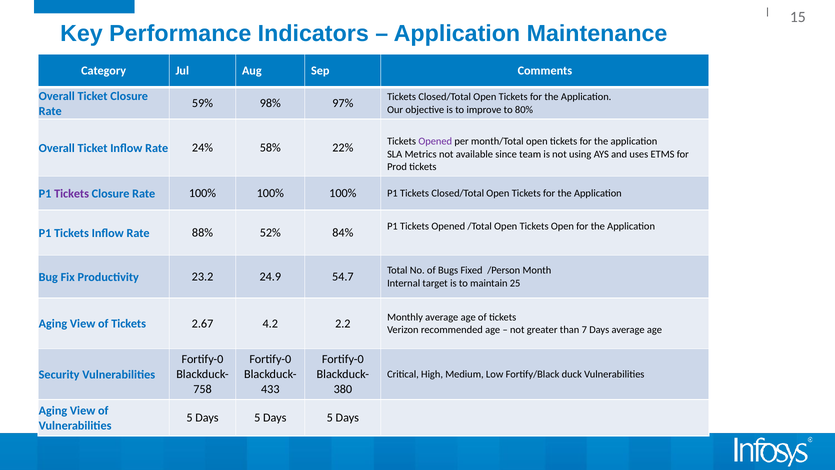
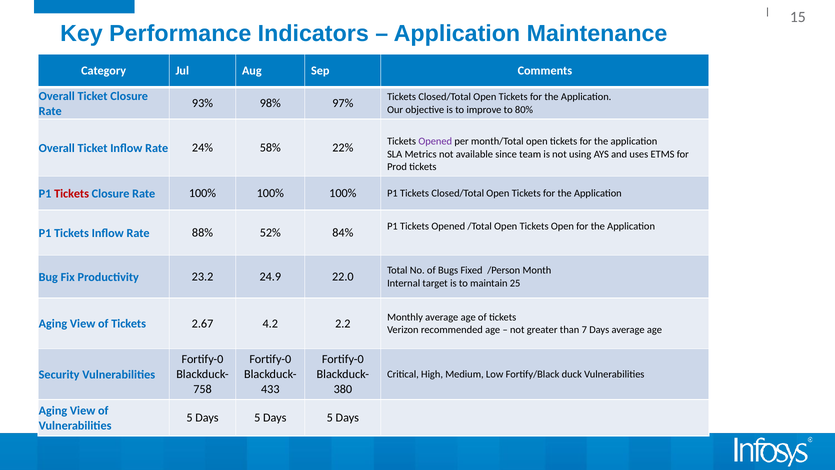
59%: 59% -> 93% (203, 103)
Tickets colour: purple -> red (72, 194)
54.7: 54.7 -> 22.0 (343, 277)
